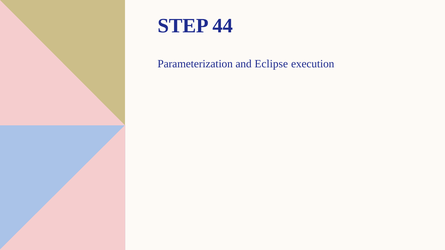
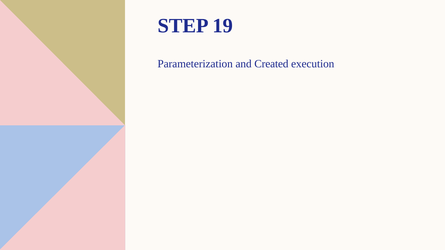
44: 44 -> 19 (223, 26)
Eclipse: Eclipse -> Created (271, 64)
